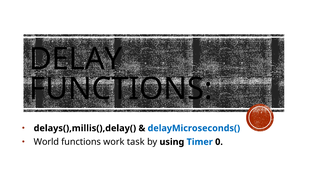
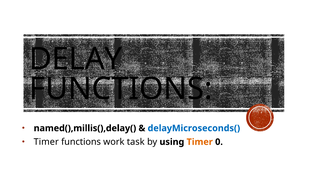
delays(),millis(),delay(: delays(),millis(),delay( -> named(),millis(),delay( (85, 128)
World: World -> Timer (46, 142)
Timer colour: blue -> orange (200, 142)
